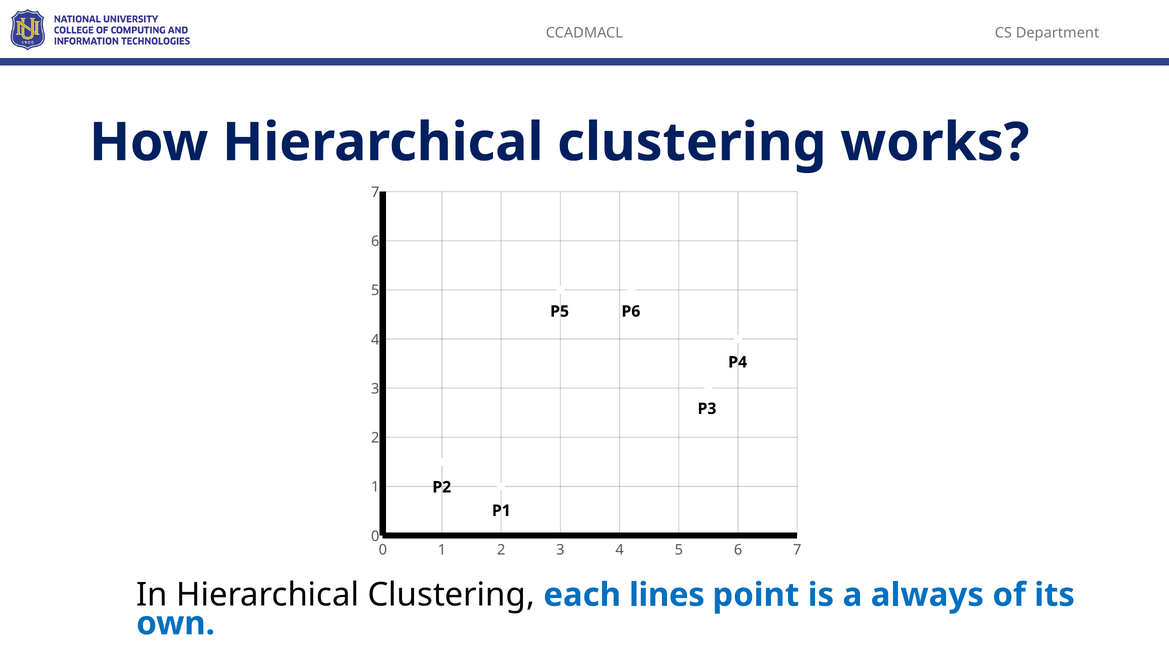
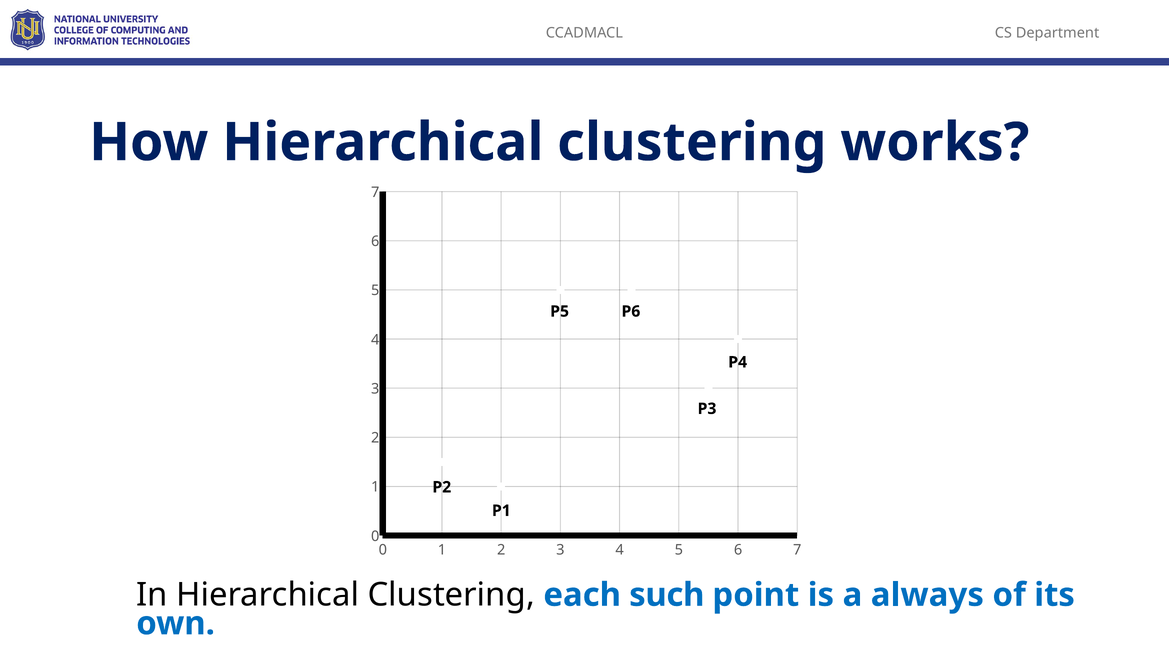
lines: lines -> such (667, 595)
